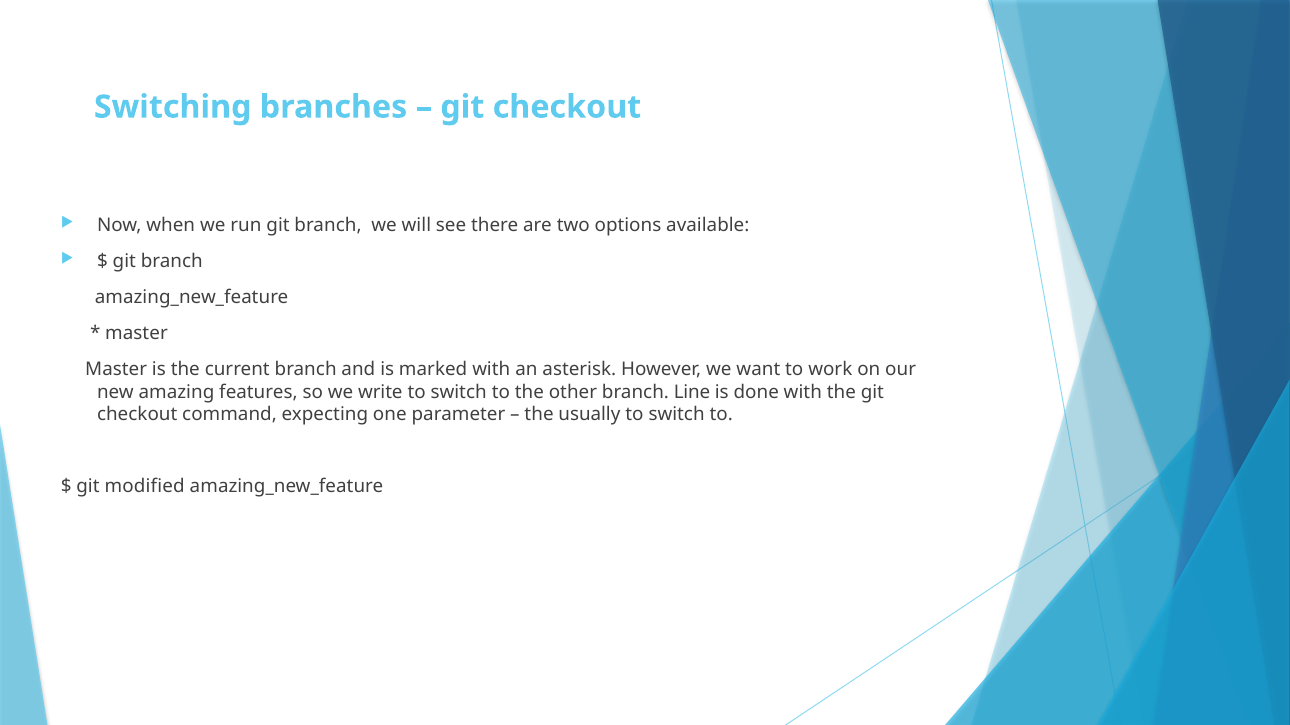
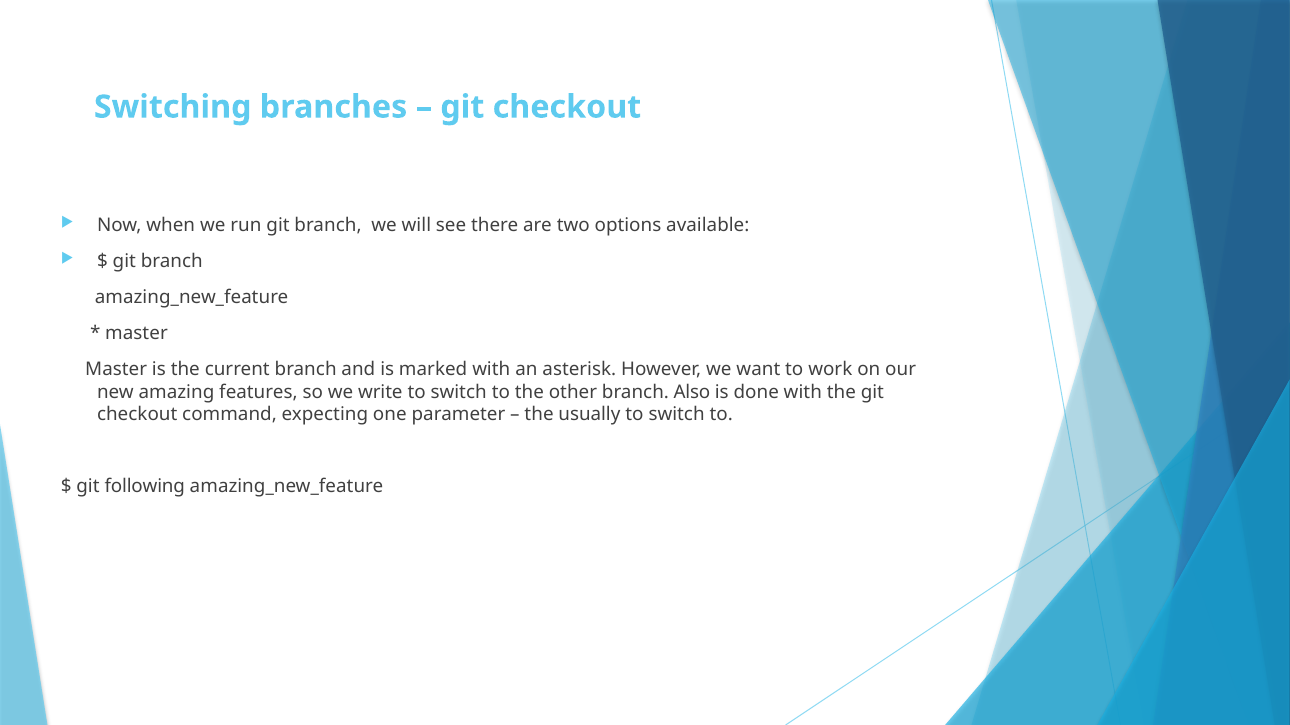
Line: Line -> Also (692, 392)
modified: modified -> following (145, 487)
